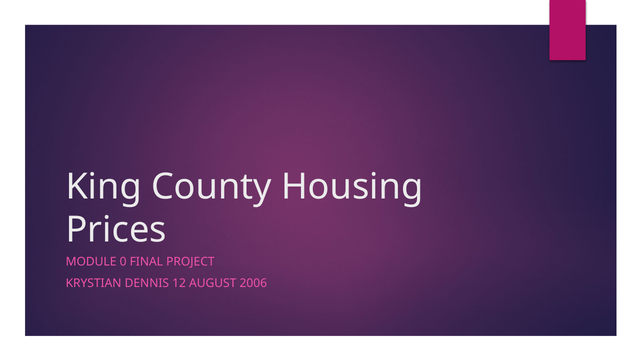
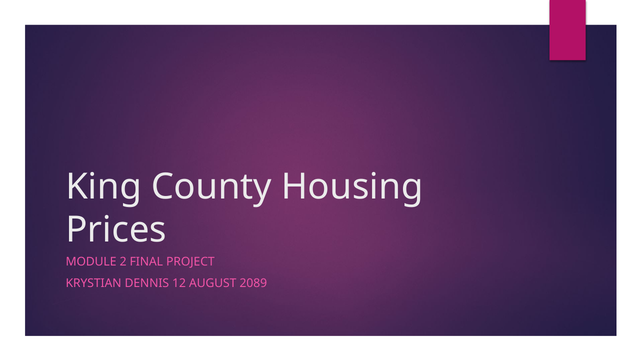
0: 0 -> 2 (123, 262)
2006: 2006 -> 2089 (253, 283)
